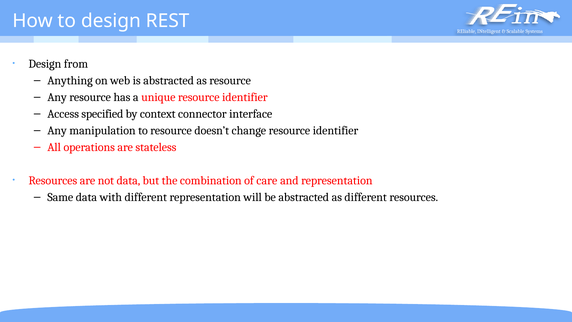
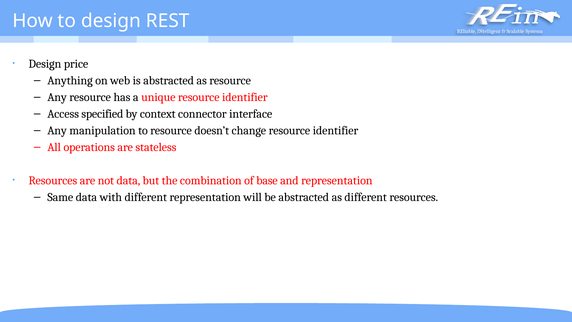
from: from -> price (76, 64)
care: care -> base (267, 181)
